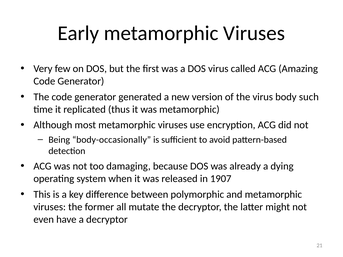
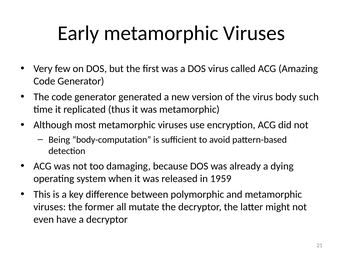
body-occasionally: body-occasionally -> body-computation (112, 140)
1907: 1907 -> 1959 (221, 179)
